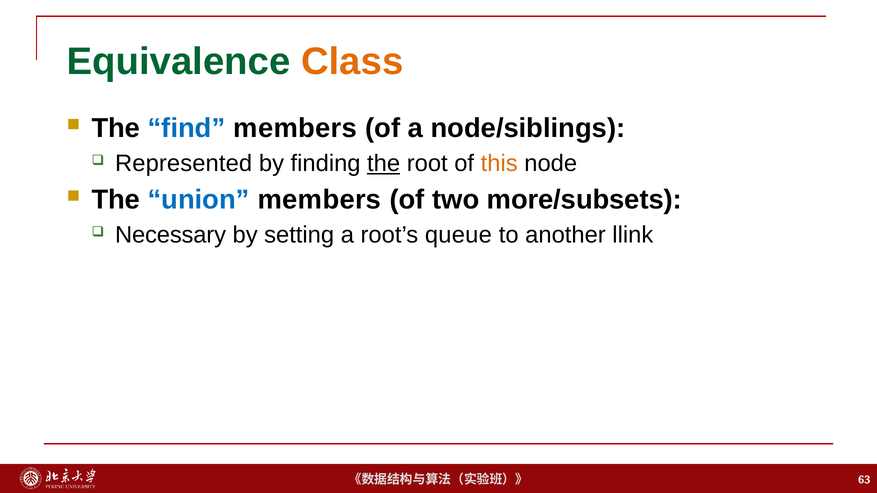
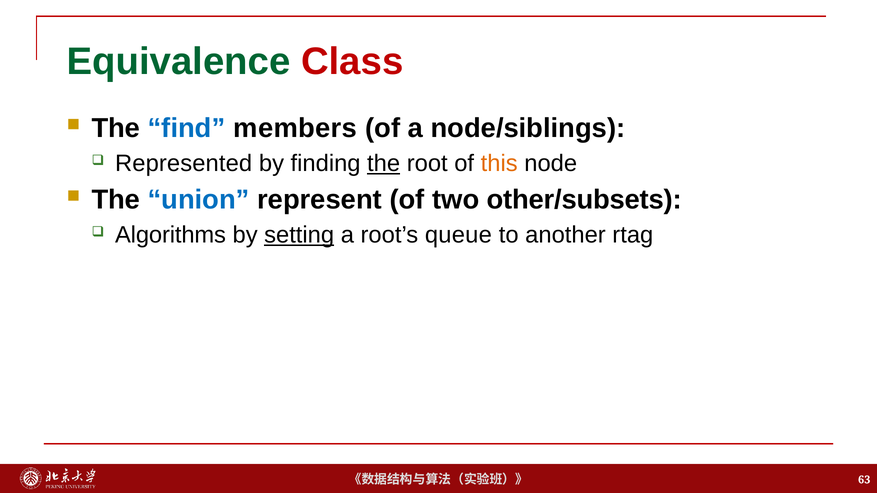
Class colour: orange -> red (352, 61)
union members: members -> represent (320, 200)
more/subsets: more/subsets -> other/subsets (584, 200)
Necessary: Necessary -> Algorithms (171, 235)
setting underline: none -> present (299, 235)
llink: llink -> rtag (633, 235)
